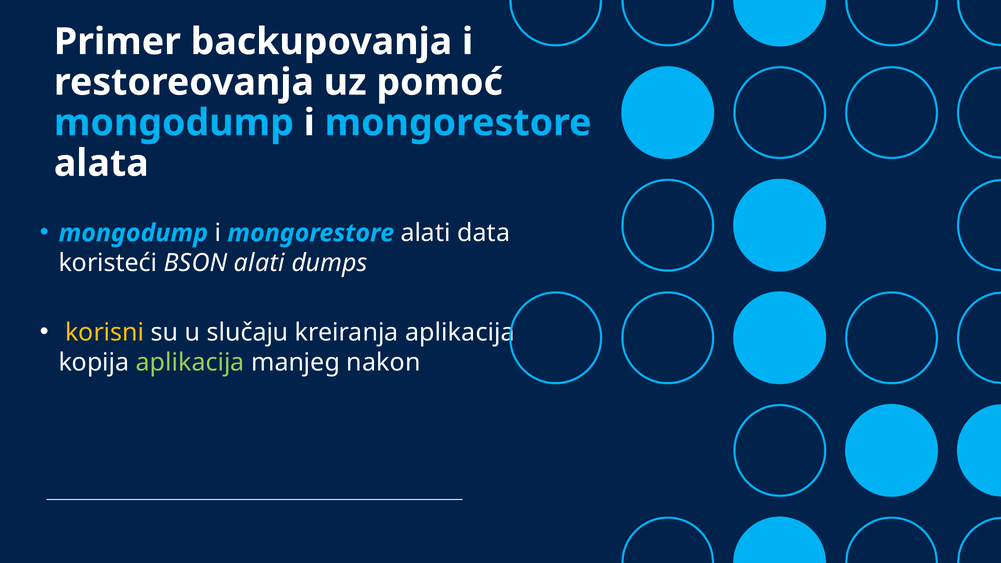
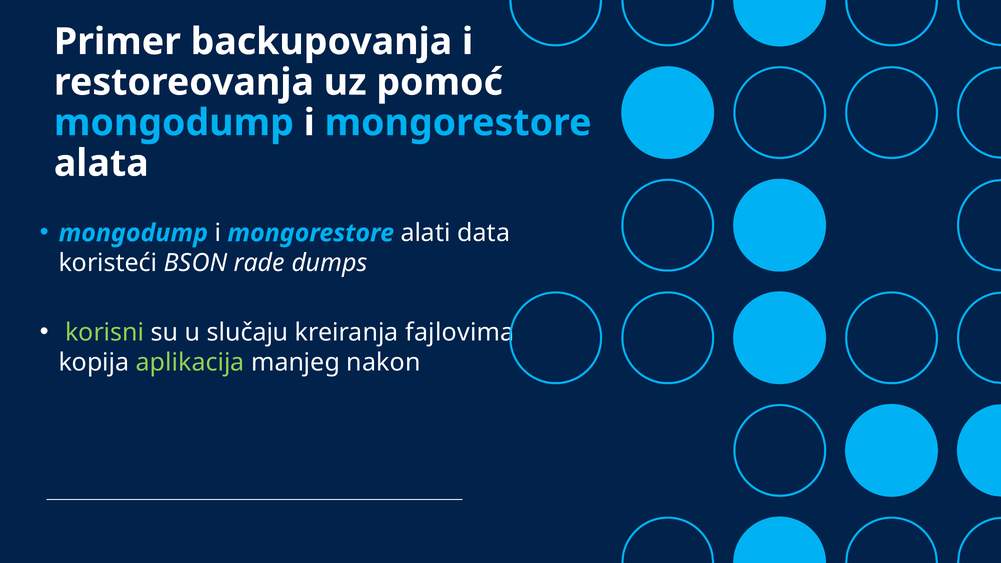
BSON alati: alati -> rade (259, 263)
korisni colour: yellow -> light green (105, 333)
kreiranja aplikacija: aplikacija -> fajlovima (460, 333)
